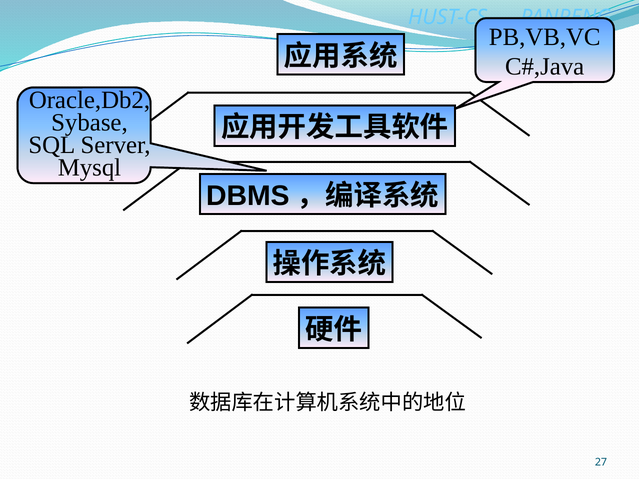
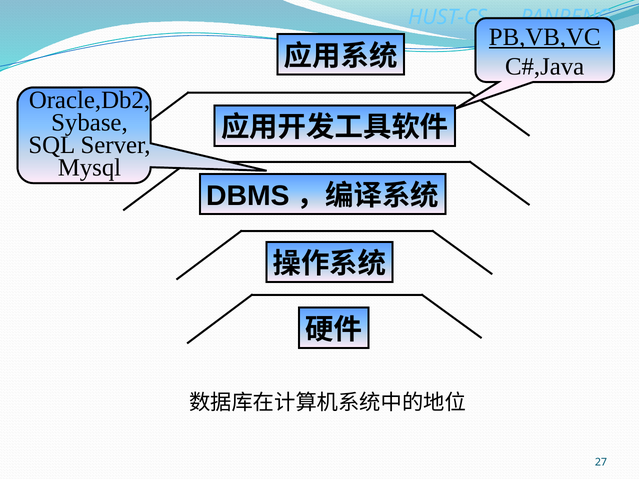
PB,VB,VC underline: none -> present (545, 37)
